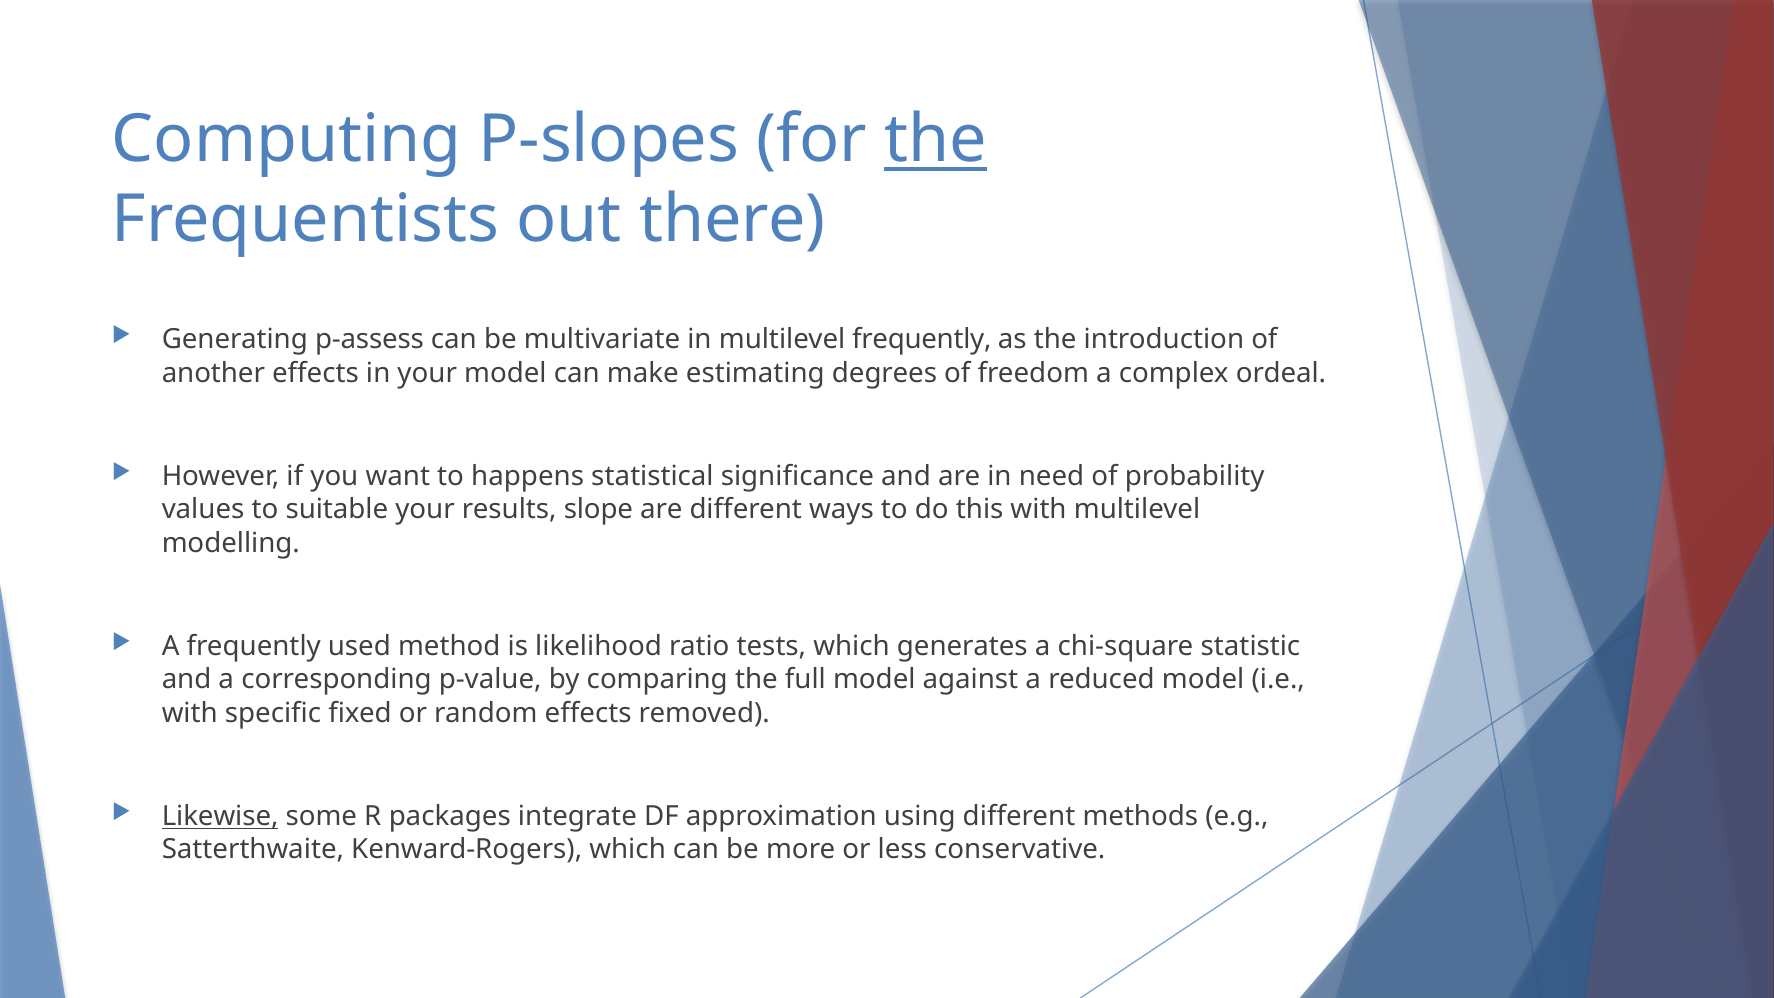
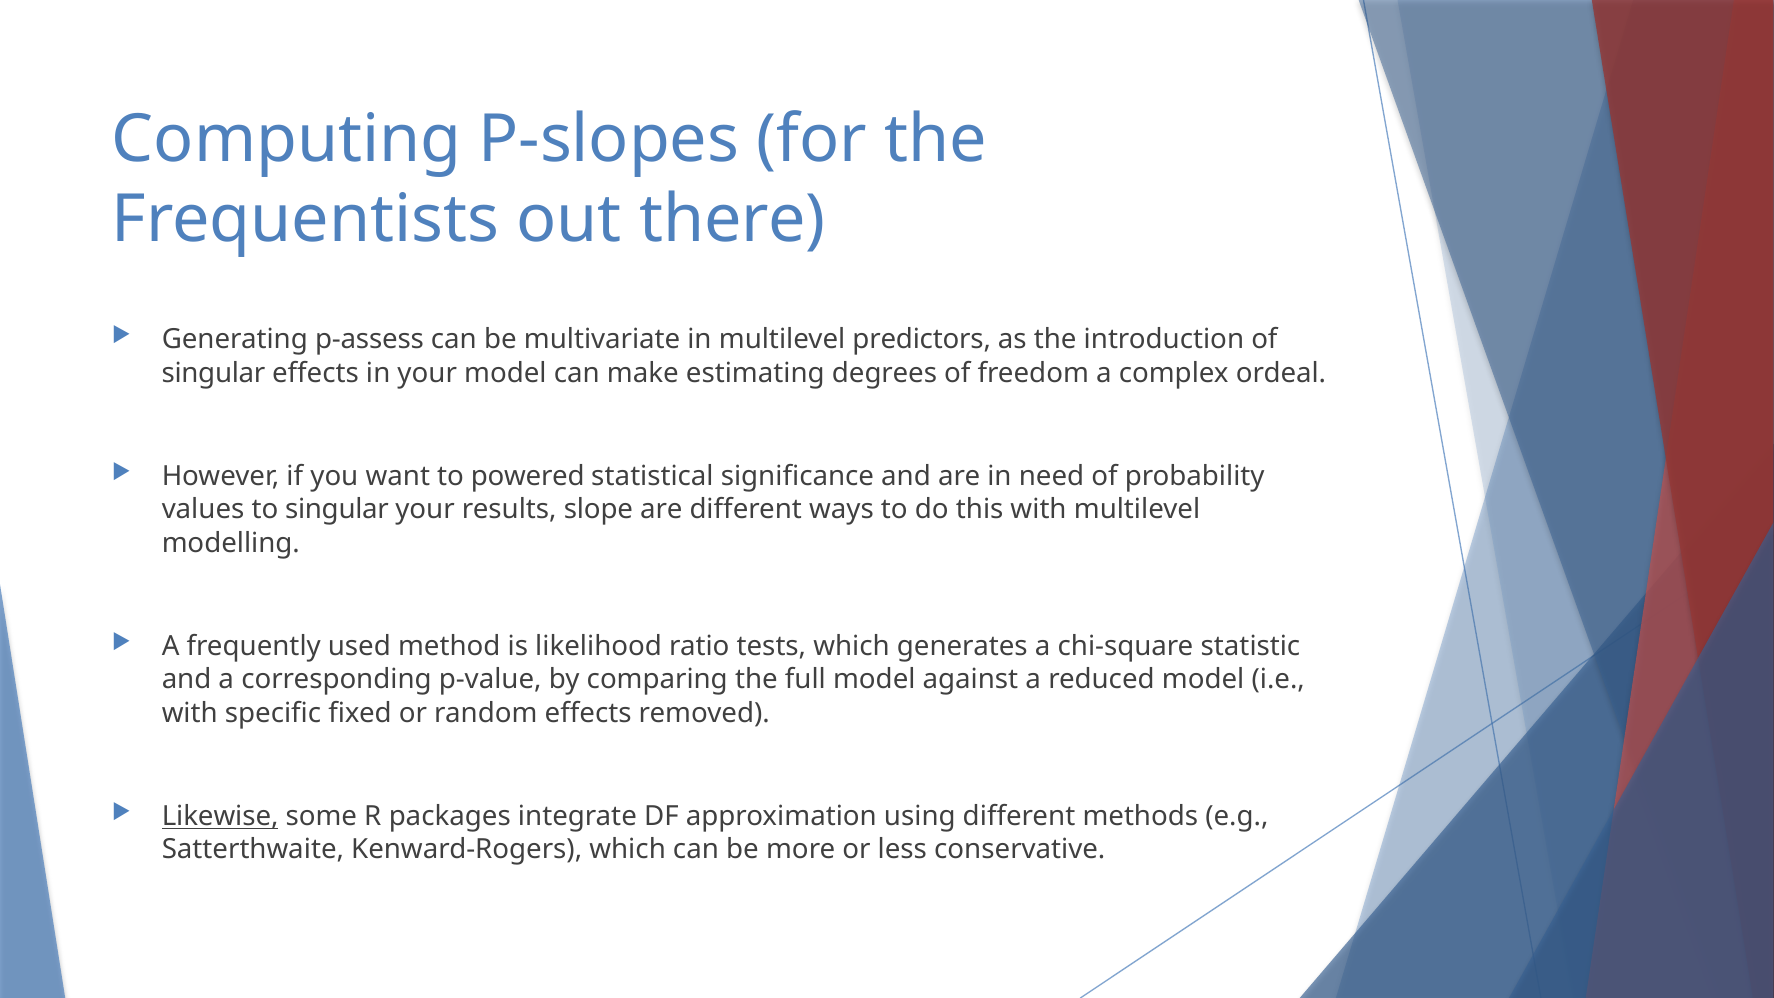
the underline: present -> none (935, 140)
multilevel frequently: frequently -> predictors (922, 340)
another: another -> singular (213, 373)
happens: happens -> powered (528, 476)
to suitable: suitable -> singular (337, 510)
